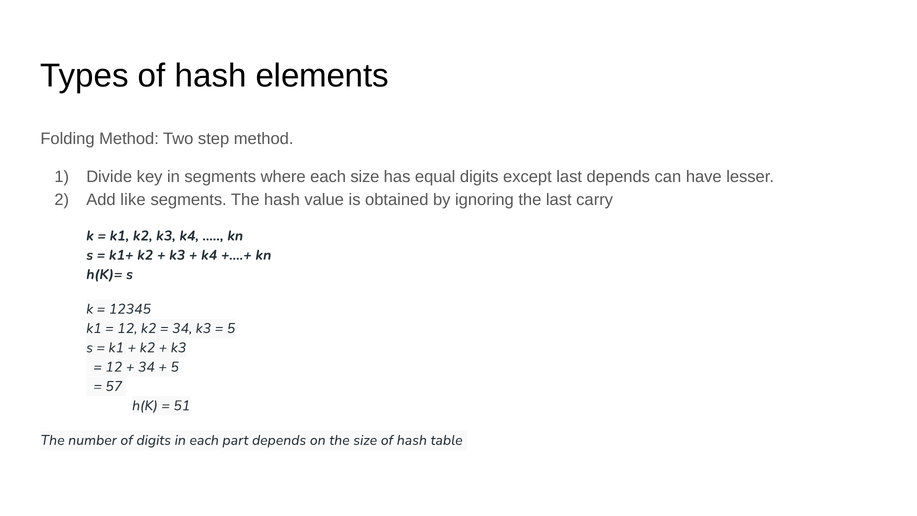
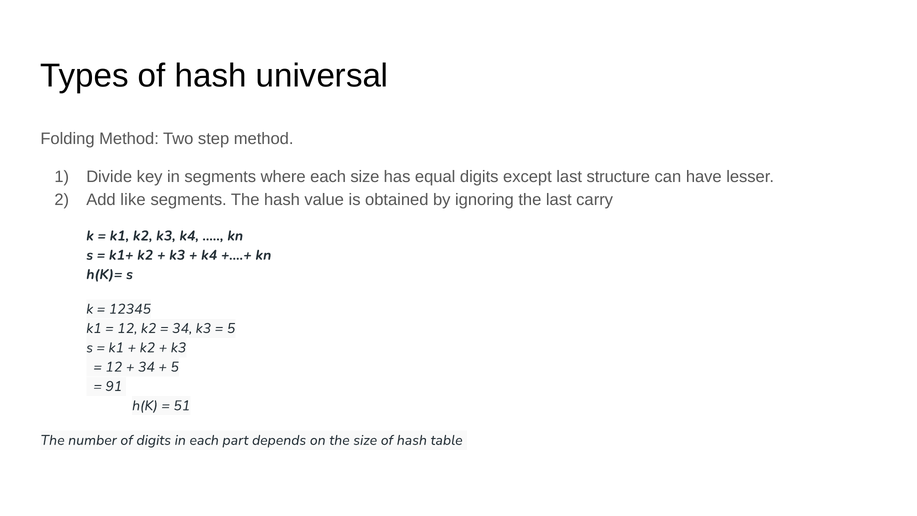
elements: elements -> universal (322, 76)
last depends: depends -> structure (618, 177)
57: 57 -> 91 (114, 386)
